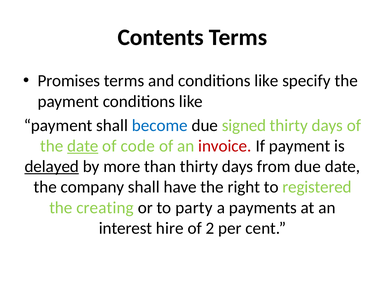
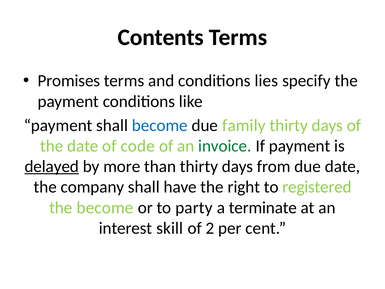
and conditions like: like -> lies (266, 81)
signed: signed -> family (244, 125)
date underline: present -> none (83, 146)
invoice colour: red -> green (225, 146)
the creating: creating -> become (105, 207)
payments: payments -> terminate (263, 207)
hire: hire -> skill (170, 228)
